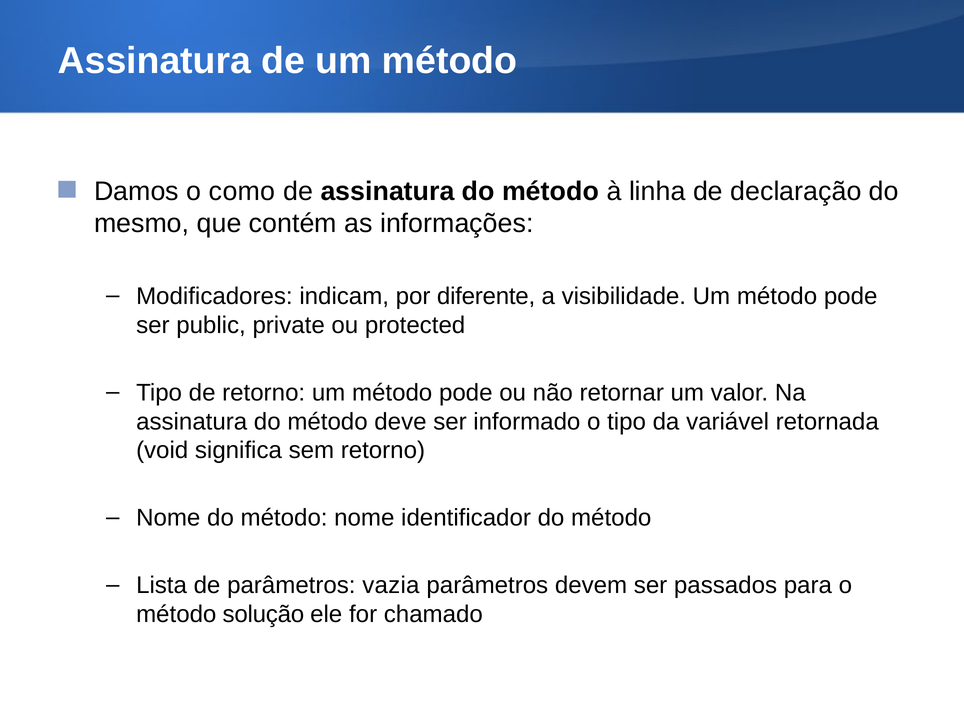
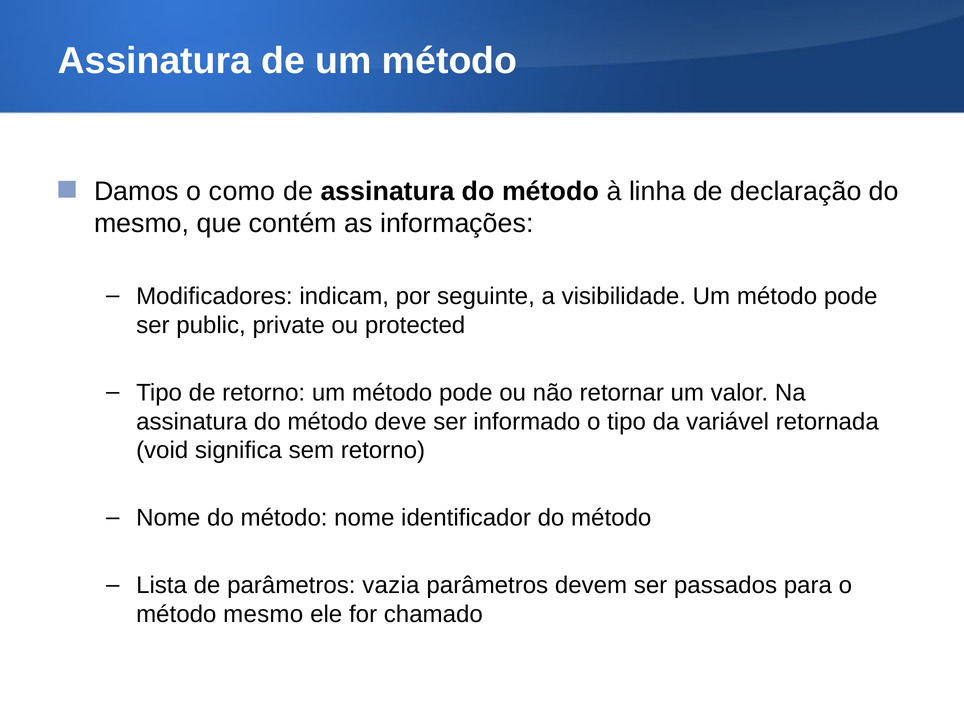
diferente: diferente -> seguinte (486, 296)
método solução: solução -> mesmo (263, 614)
